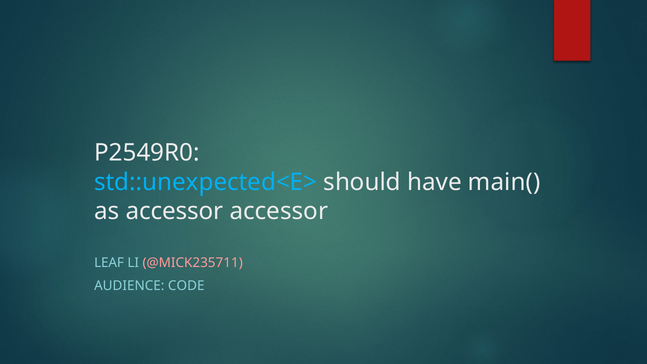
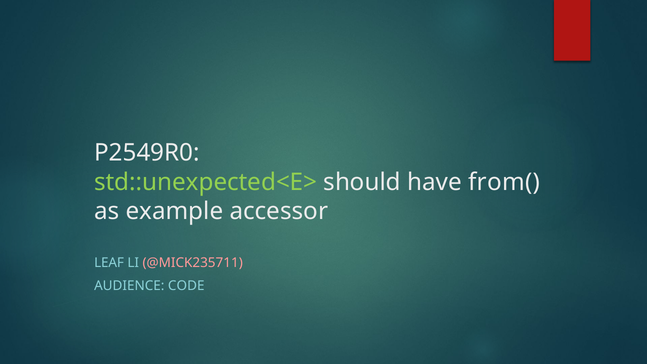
std::unexpected<E> colour: light blue -> light green (206, 182)
main(: main( -> from( (504, 182)
as accessor: accessor -> example (174, 211)
